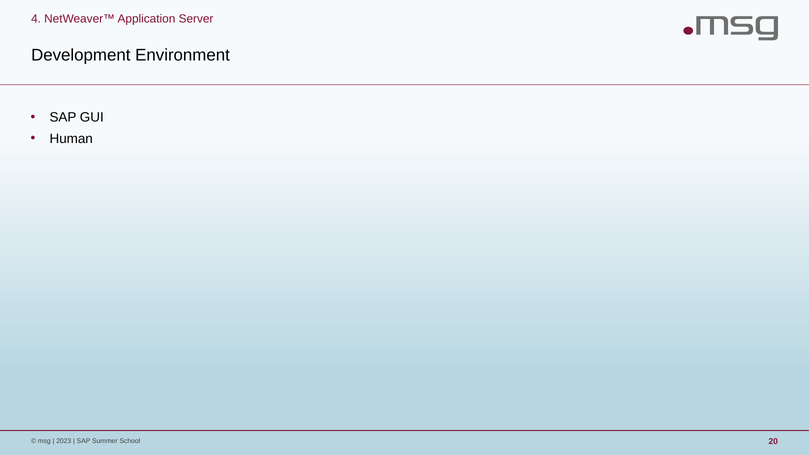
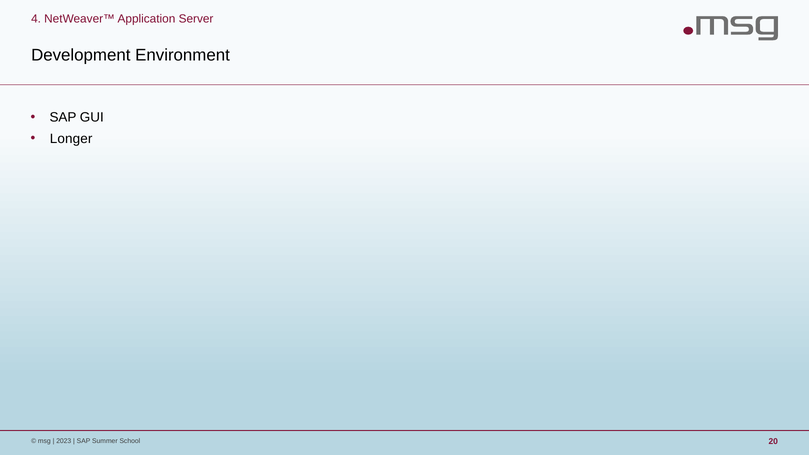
Human: Human -> Longer (71, 139)
